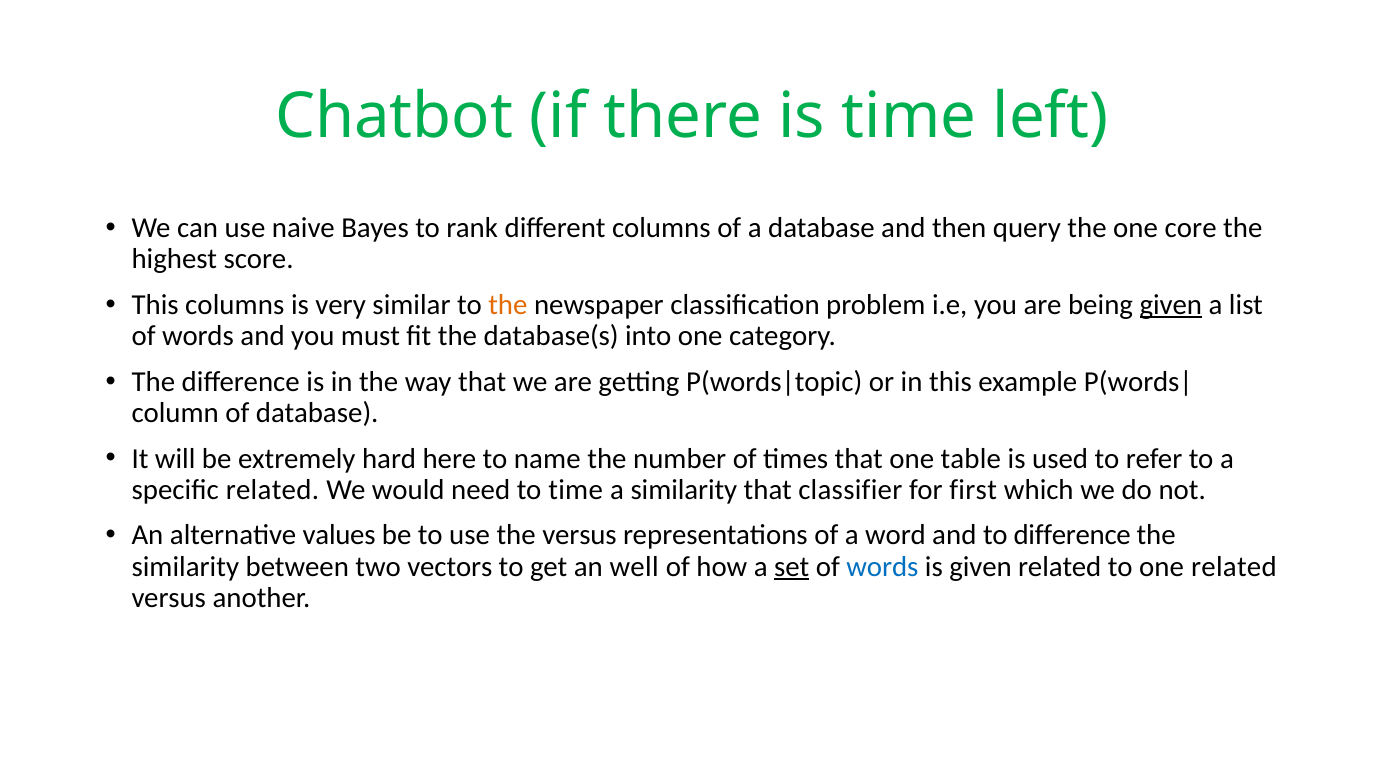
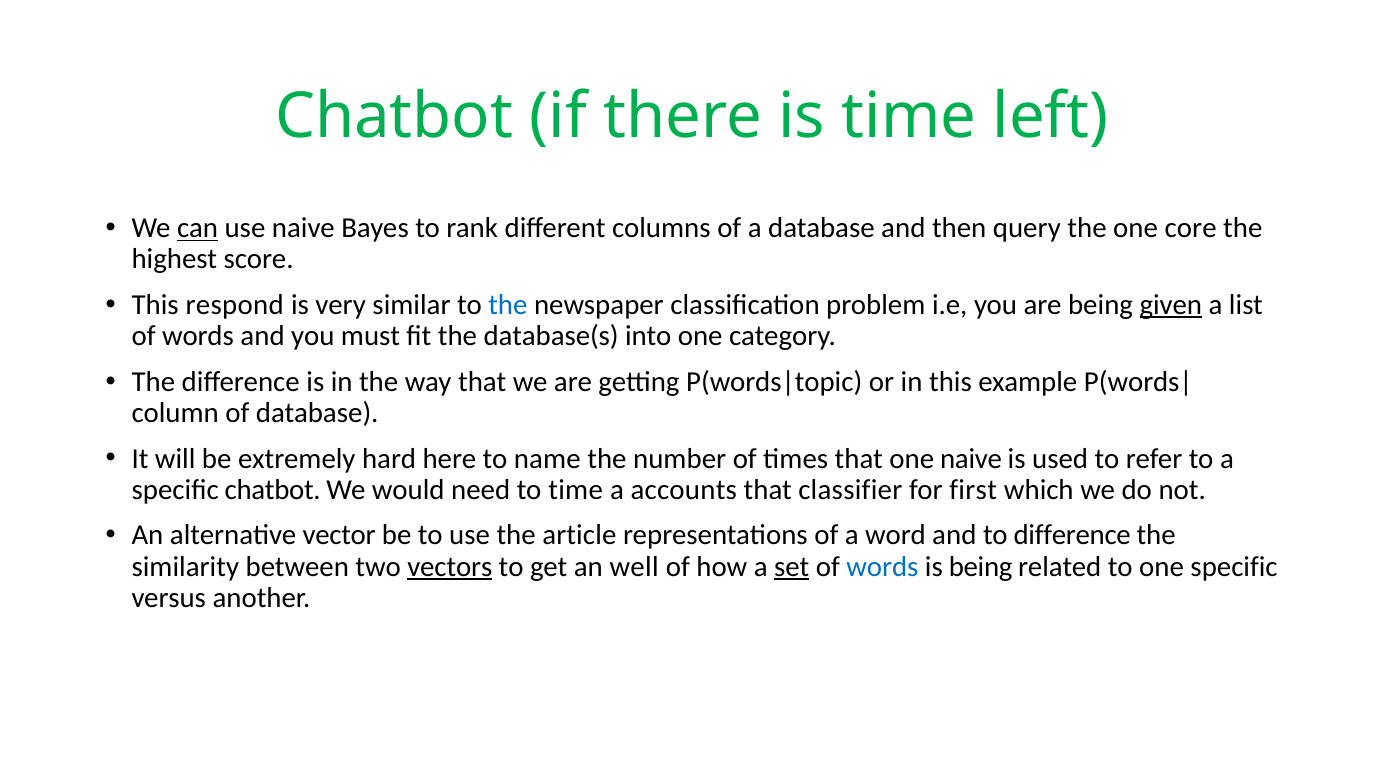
can underline: none -> present (198, 228)
This columns: columns -> respond (235, 305)
the colour: orange -> blue (508, 305)
one table: table -> naive (971, 459)
specific related: related -> chatbot (273, 490)
a similarity: similarity -> accounts (684, 490)
values: values -> vector (339, 535)
the versus: versus -> article (579, 535)
vectors underline: none -> present (450, 567)
is given: given -> being (981, 567)
one related: related -> specific (1234, 567)
